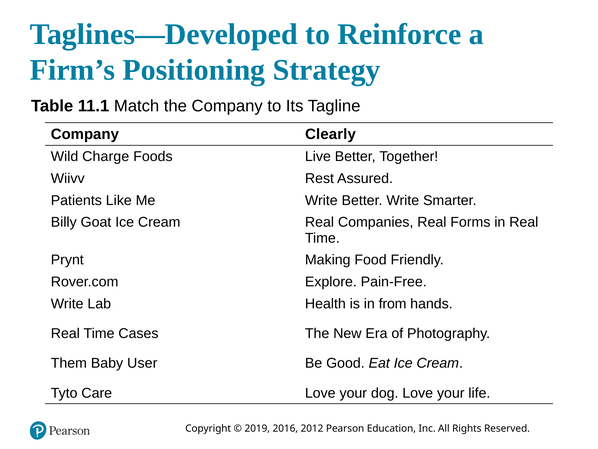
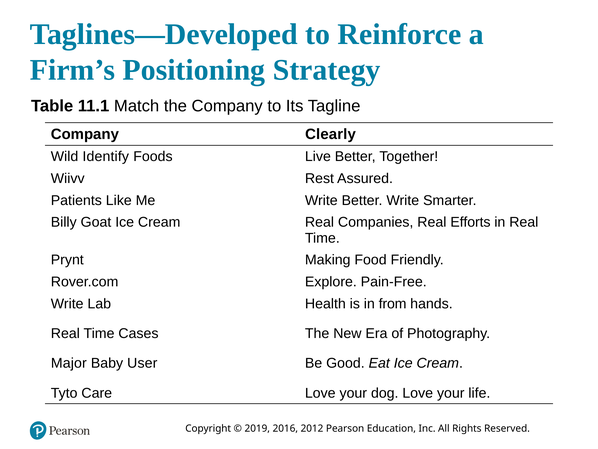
Charge: Charge -> Identify (106, 156)
Forms: Forms -> Efforts (470, 222)
Them: Them -> Major (69, 363)
